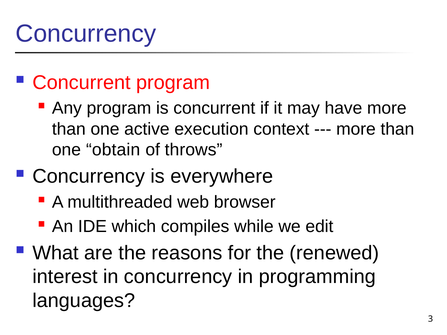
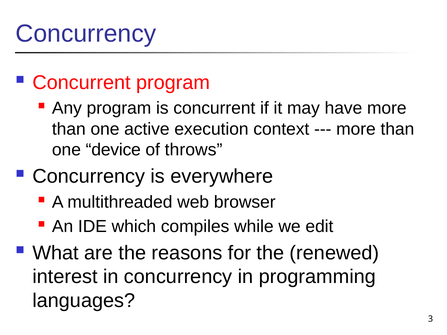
obtain: obtain -> device (113, 150)
